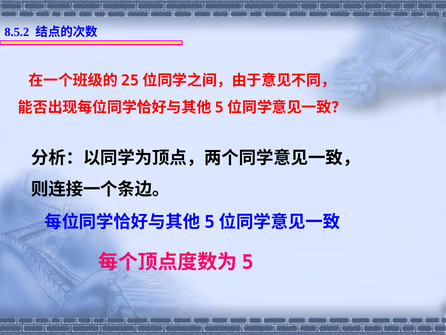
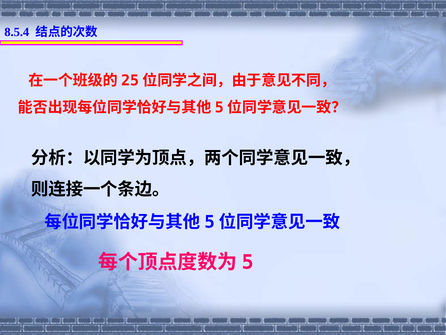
8.5.2: 8.5.2 -> 8.5.4 (17, 32)
